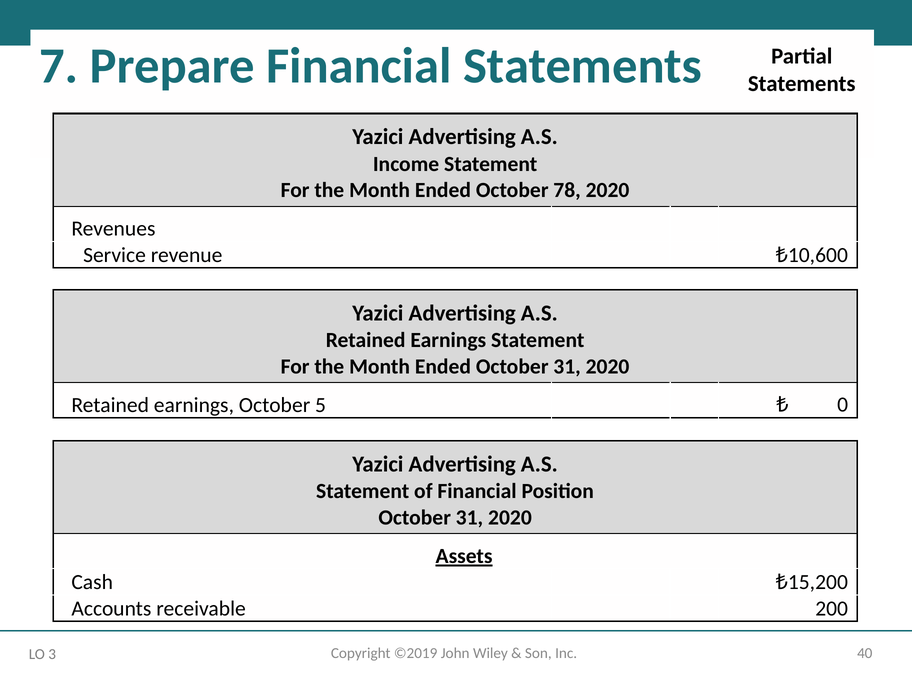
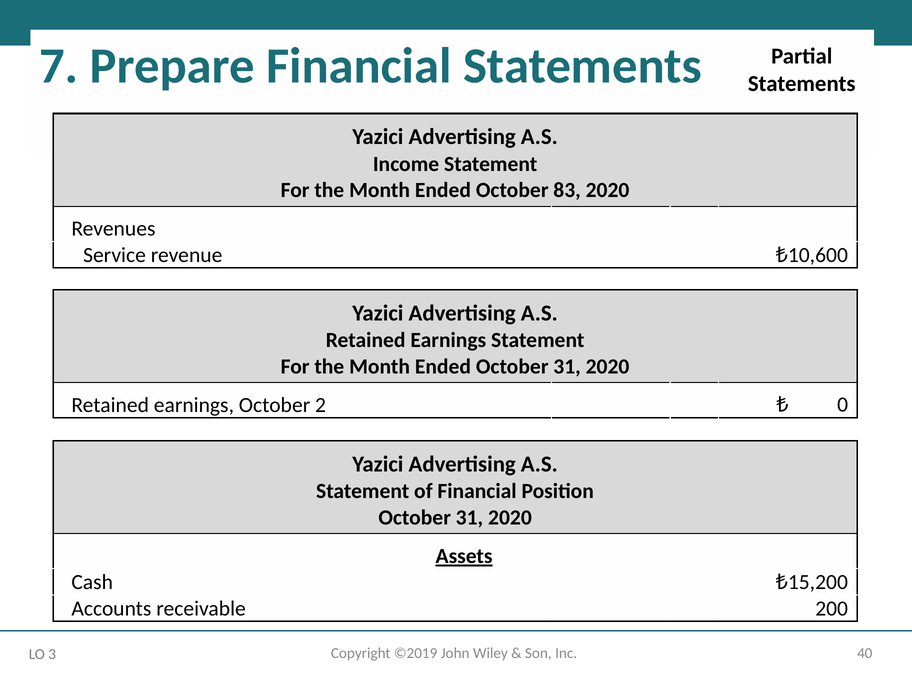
78: 78 -> 83 (567, 190)
5: 5 -> 2 (321, 405)
